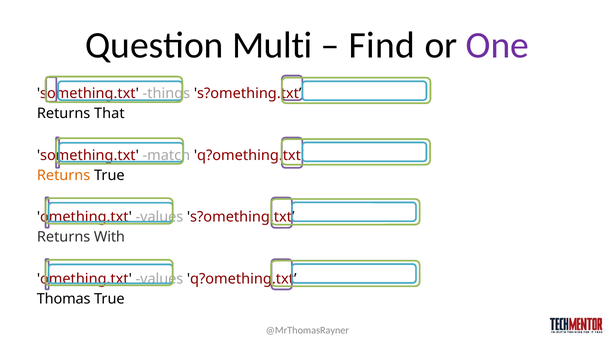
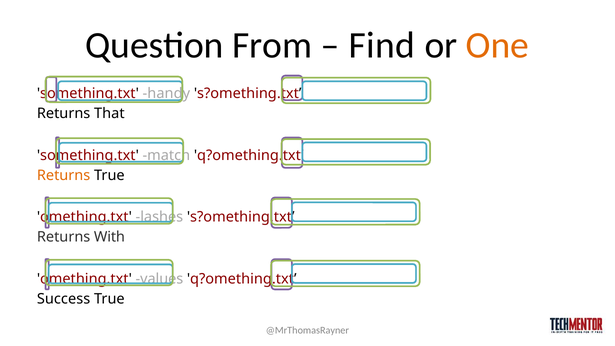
Multi: Multi -> From (272, 45)
One colour: purple -> orange (497, 45)
things: things -> handy (166, 94)
values: values -> lashes (159, 217)
Thomas: Thomas -> Success (64, 299)
